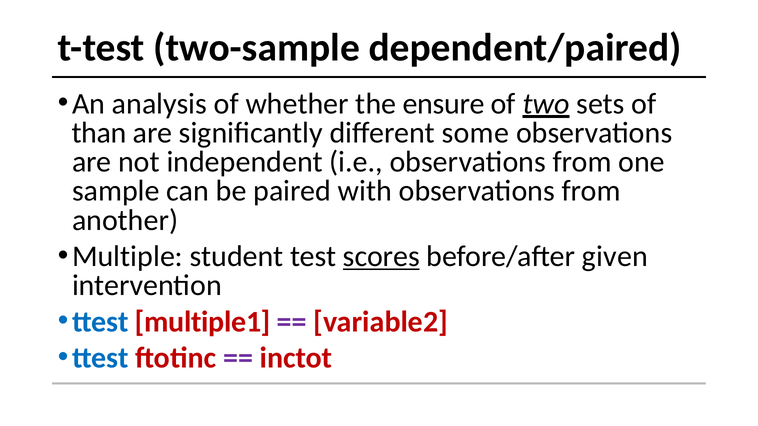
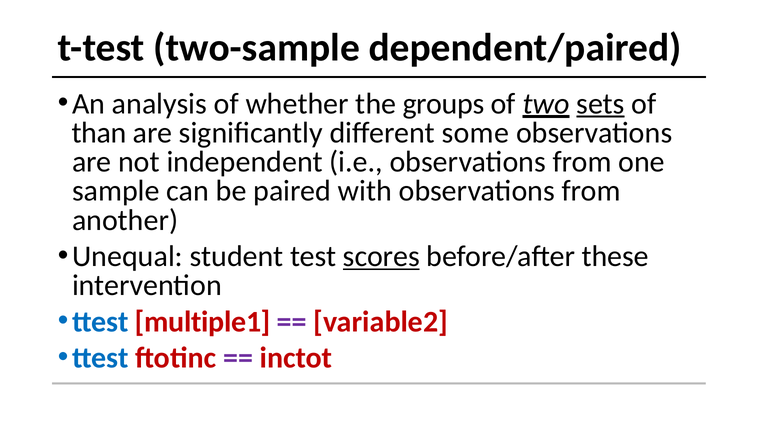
ensure: ensure -> groups (444, 104)
sets underline: none -> present (601, 104)
Multiple: Multiple -> Unequal (127, 257)
given: given -> these (615, 257)
